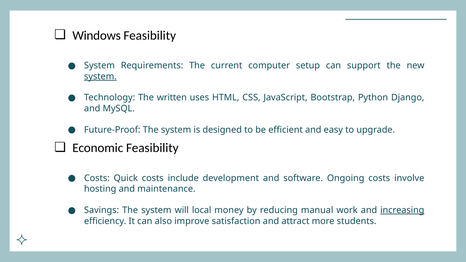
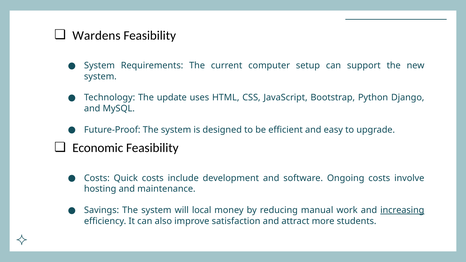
Windows: Windows -> Wardens (96, 35)
system underline: present -> none (100, 76)
written: written -> update (172, 98)
